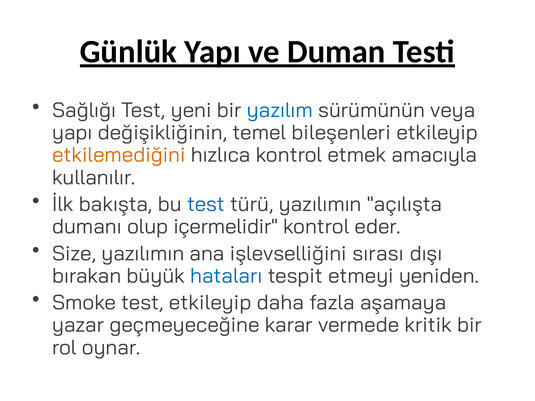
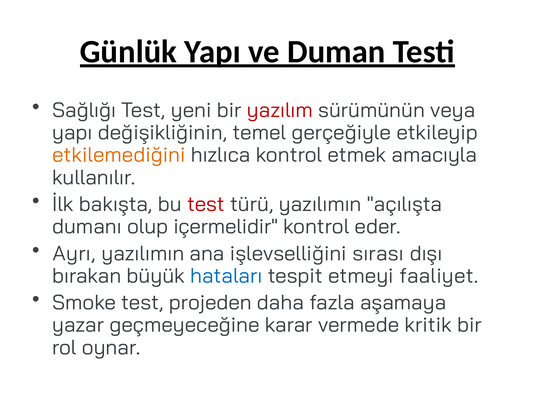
yazılım colour: blue -> red (280, 110)
bileşenleri: bileşenleri -> gerçeğiyle (341, 133)
test colour: blue -> red (206, 204)
Size: Size -> Ayrı (74, 254)
yeniden: yeniden -> faaliyet (439, 276)
test etkileyip: etkileyip -> projeden (210, 303)
